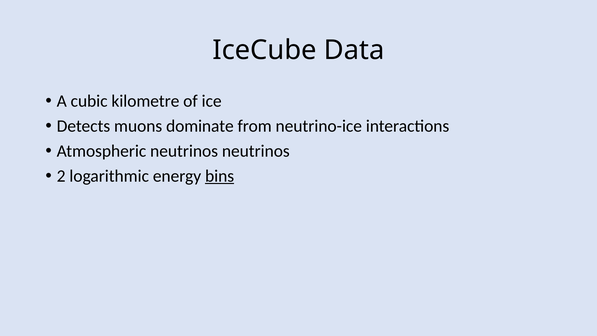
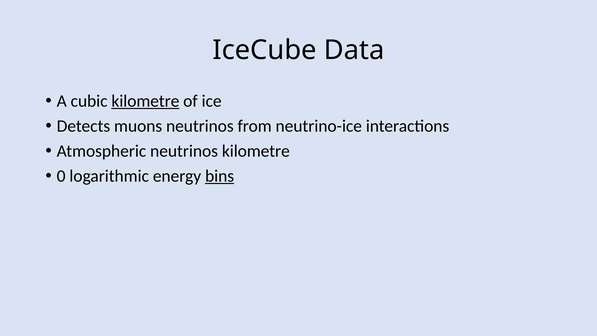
kilometre underline: none -> present (145, 101)
muons dominate: dominate -> neutrinos (200, 126)
neutrinos neutrinos: neutrinos -> kilometre (256, 151)
2: 2 -> 0 (61, 176)
